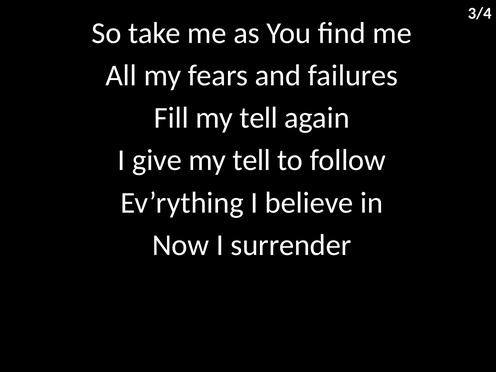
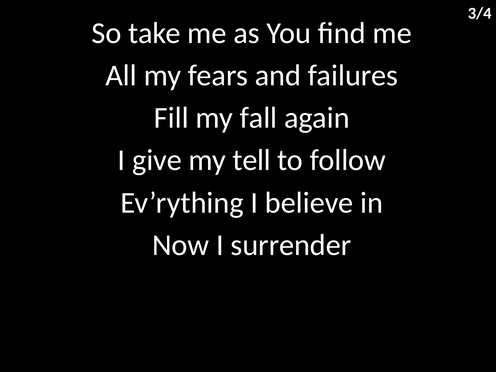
Fill my tell: tell -> fall (258, 118)
